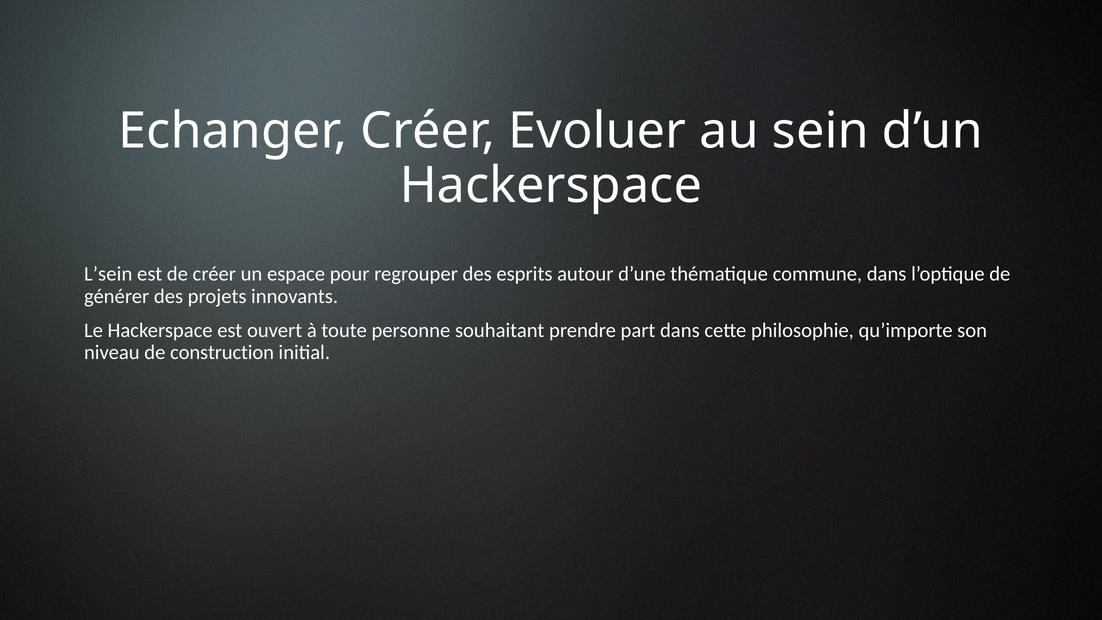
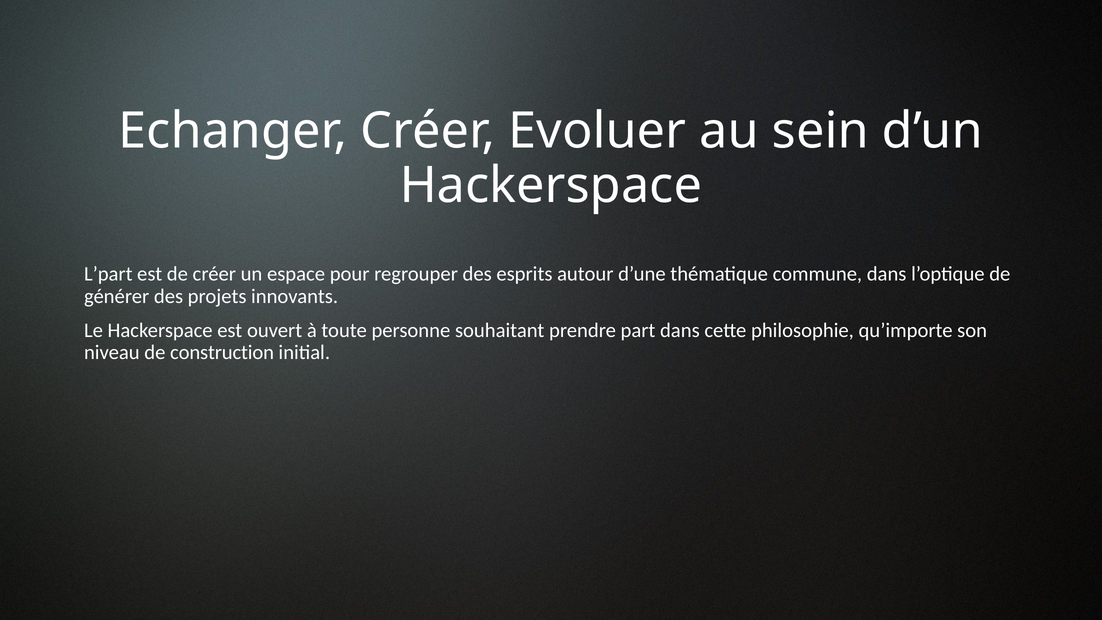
L’sein: L’sein -> L’part (108, 274)
